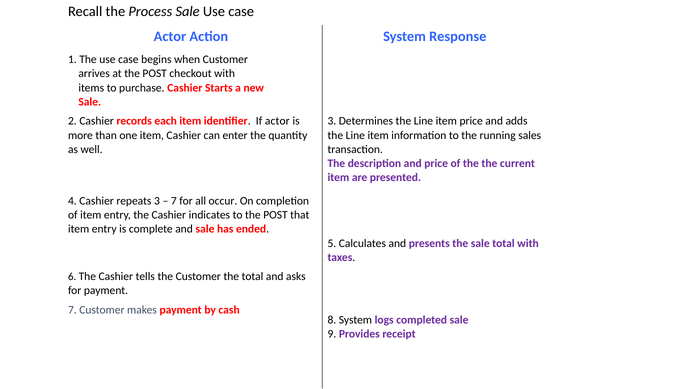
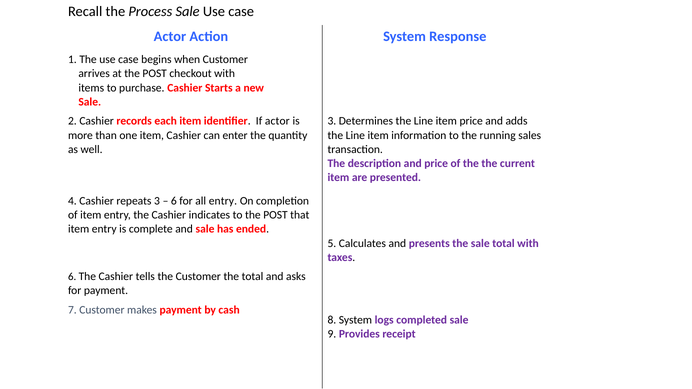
7: 7 -> 6 (174, 201)
all occur: occur -> entry (223, 201)
